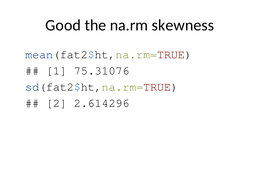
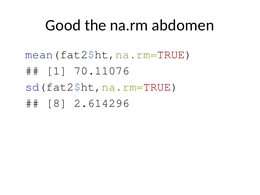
skewness: skewness -> abdomen (183, 25)
75.31076: 75.31076 -> 70.11076 (102, 71)
2: 2 -> 8 (57, 103)
